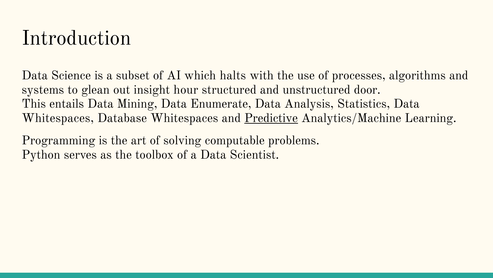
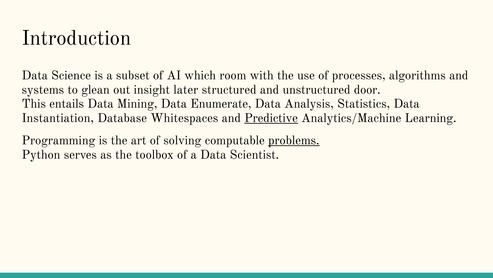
halts: halts -> room (233, 75)
hour: hour -> later (186, 89)
Whitespaces: Whitespaces -> Instantiation (58, 118)
problems underline: none -> present (294, 140)
